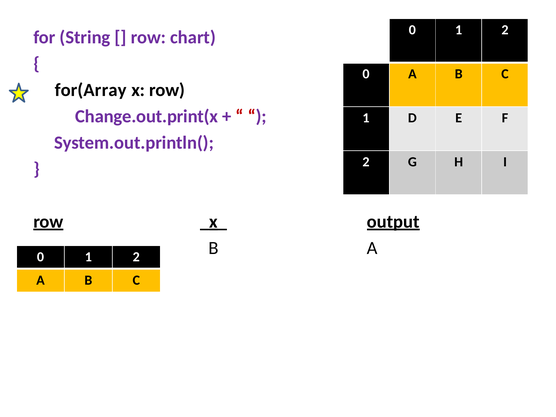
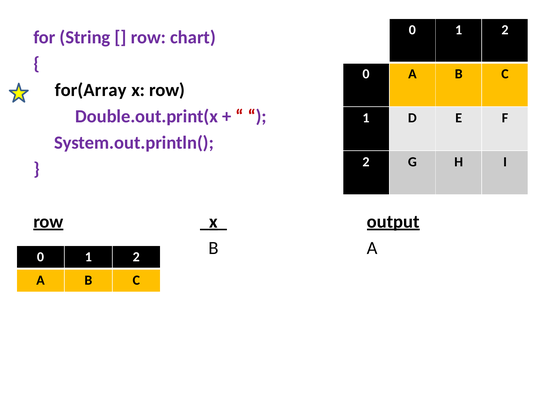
Change.out.print(x: Change.out.print(x -> Double.out.print(x (147, 116)
